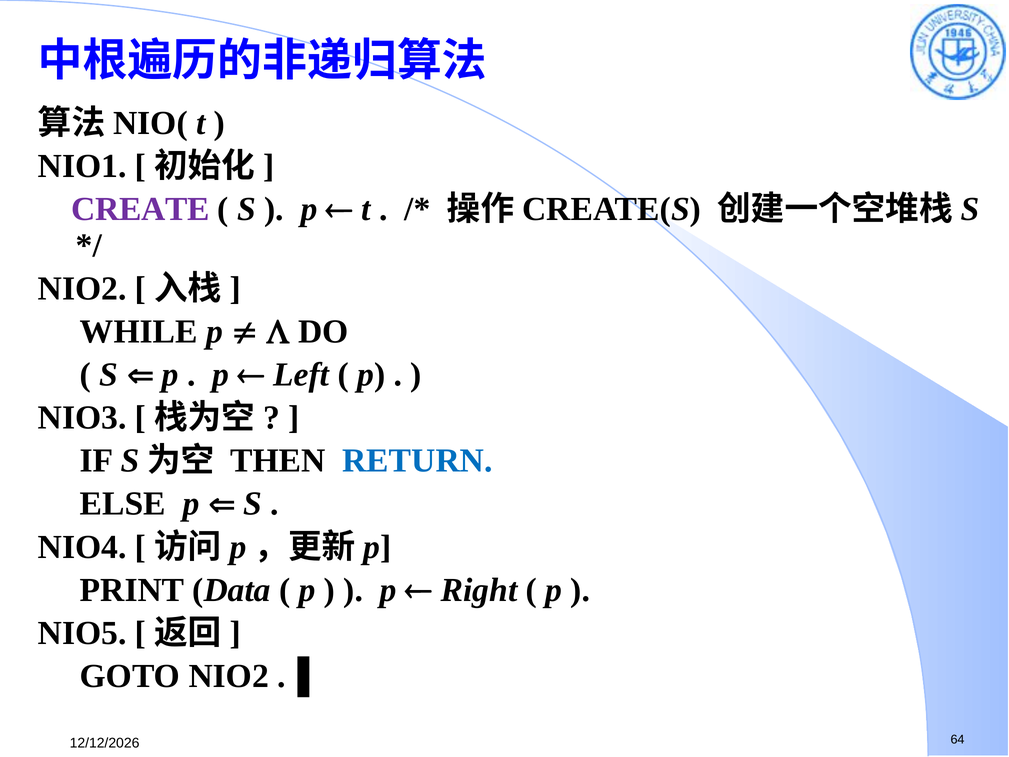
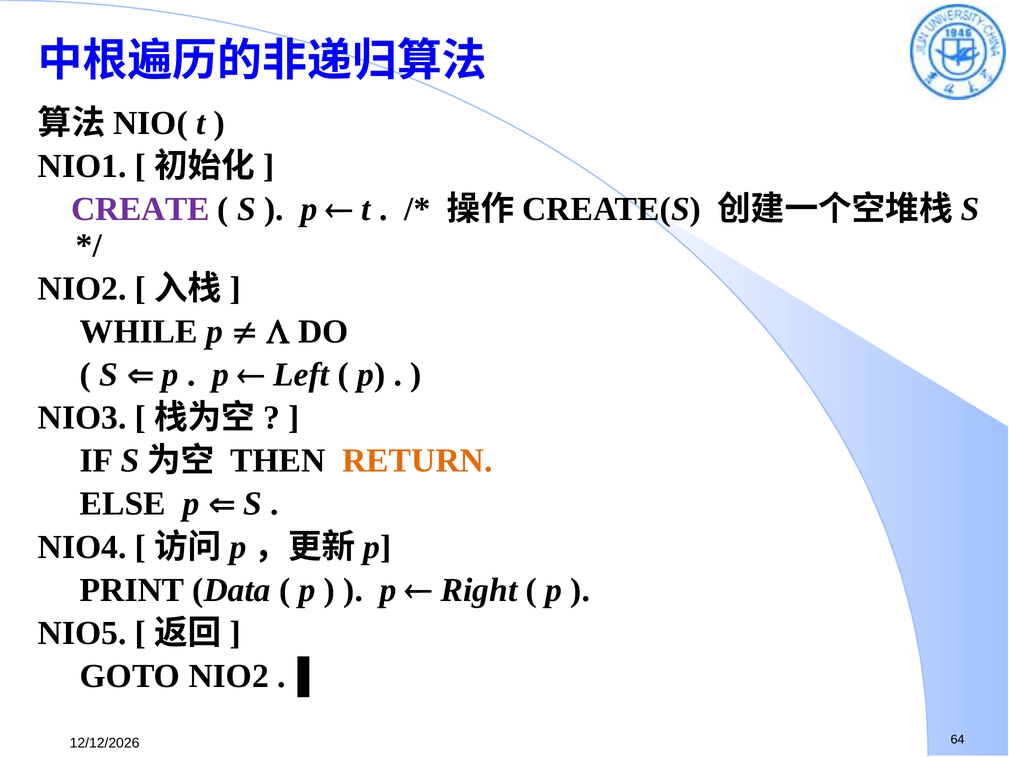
RETURN colour: blue -> orange (417, 461)
